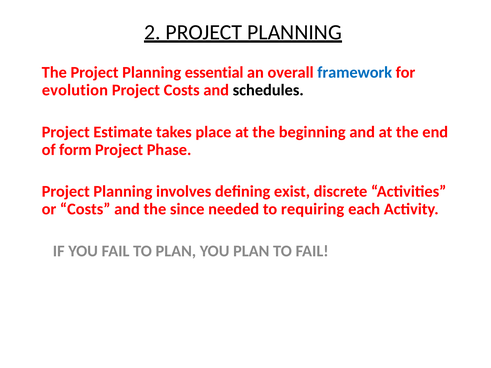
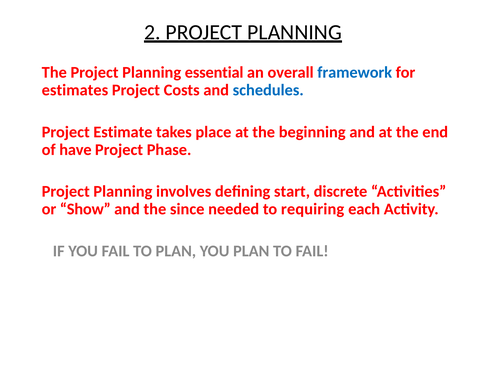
evolution: evolution -> estimates (75, 90)
schedules colour: black -> blue (268, 90)
form: form -> have (75, 150)
exist: exist -> start (292, 192)
or Costs: Costs -> Show (85, 209)
